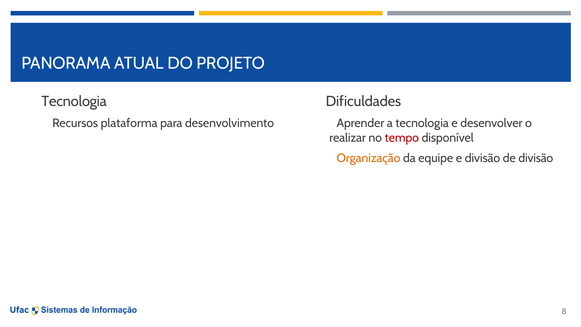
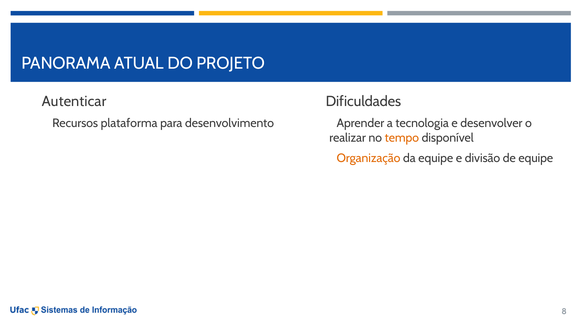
Tecnologia: Tecnologia -> Autenticar (74, 101)
tempo colour: red -> orange (402, 138)
de divisão: divisão -> equipe (536, 158)
